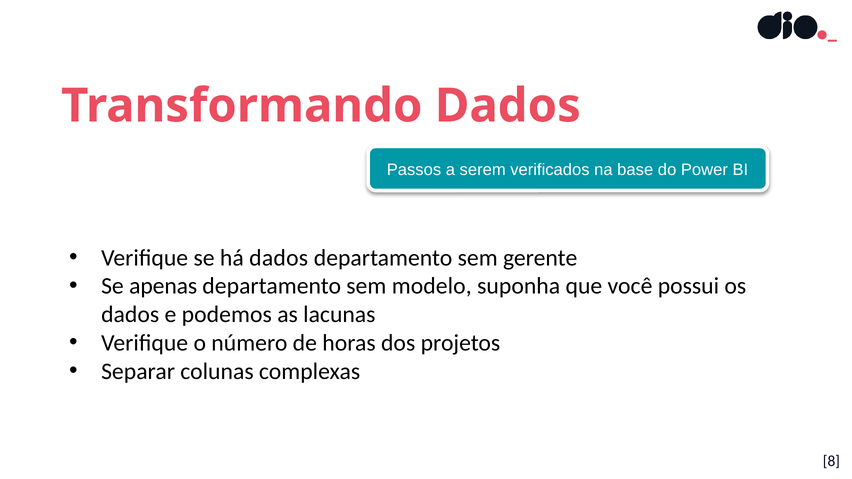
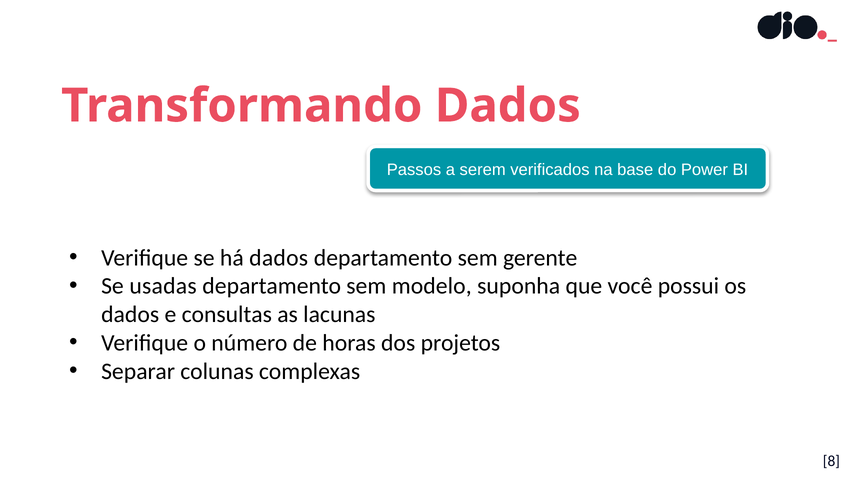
apenas: apenas -> usadas (163, 286)
podemos: podemos -> consultas (227, 315)
